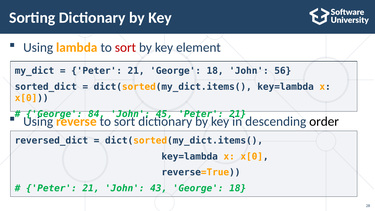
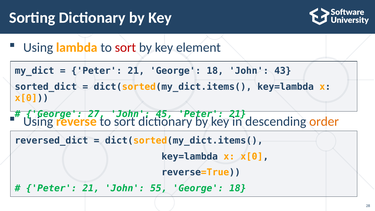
56: 56 -> 43 (283, 71)
84: 84 -> 27 (97, 114)
order colour: black -> orange (324, 121)
43: 43 -> 55 (159, 188)
